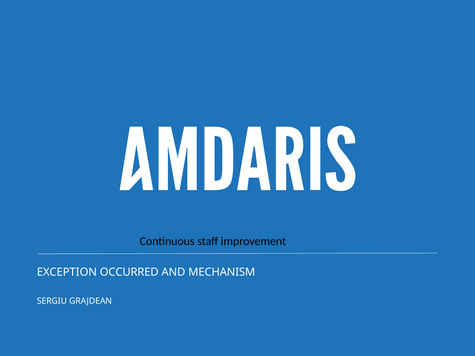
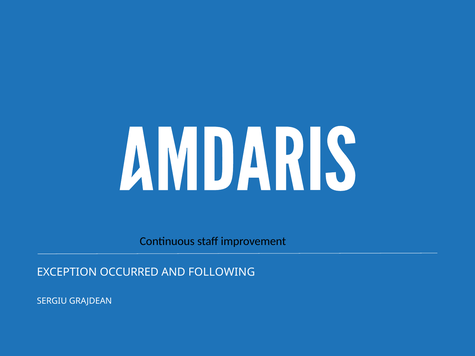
MECHANISM: MECHANISM -> FOLLOWING (222, 272)
